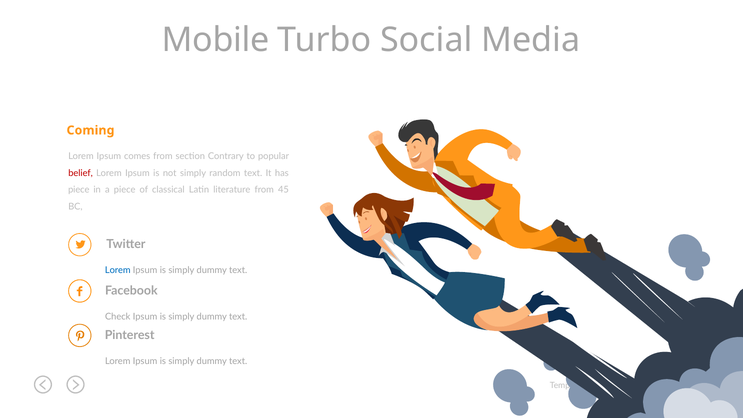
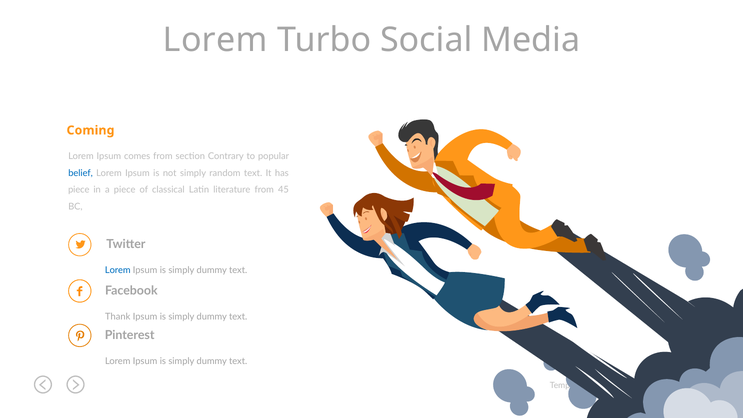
Mobile: Mobile -> Lorem (215, 40)
belief colour: red -> blue (81, 173)
Check: Check -> Thank (118, 317)
